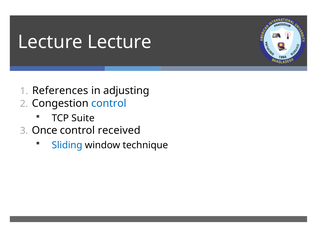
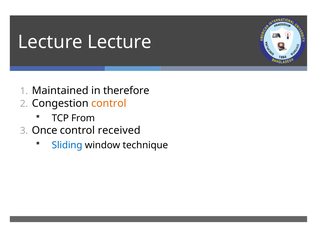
References: References -> Maintained (60, 91)
adjusting: adjusting -> therefore (126, 91)
control colour: blue -> orange (109, 103)
Suite: Suite -> From (83, 118)
